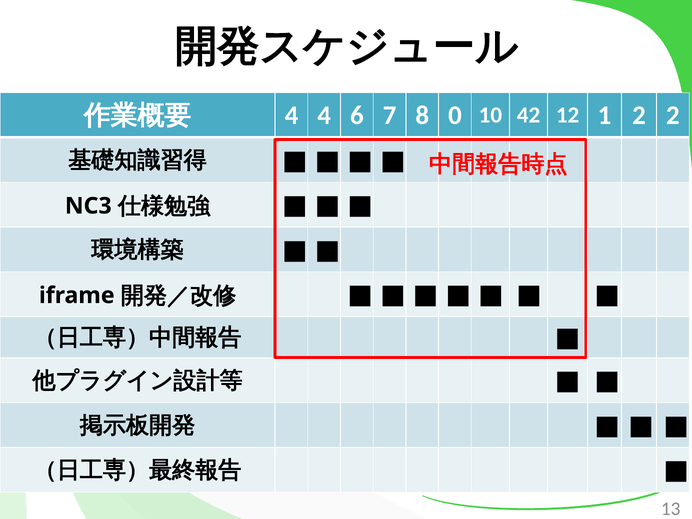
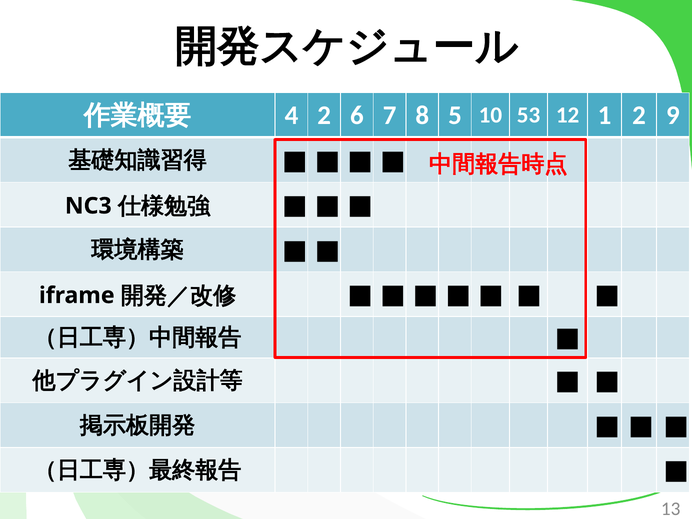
4 4: 4 -> 2 (324, 115)
0: 0 -> 5 (455, 115)
42: 42 -> 53 (529, 115)
2 2: 2 -> 9 (673, 115)
